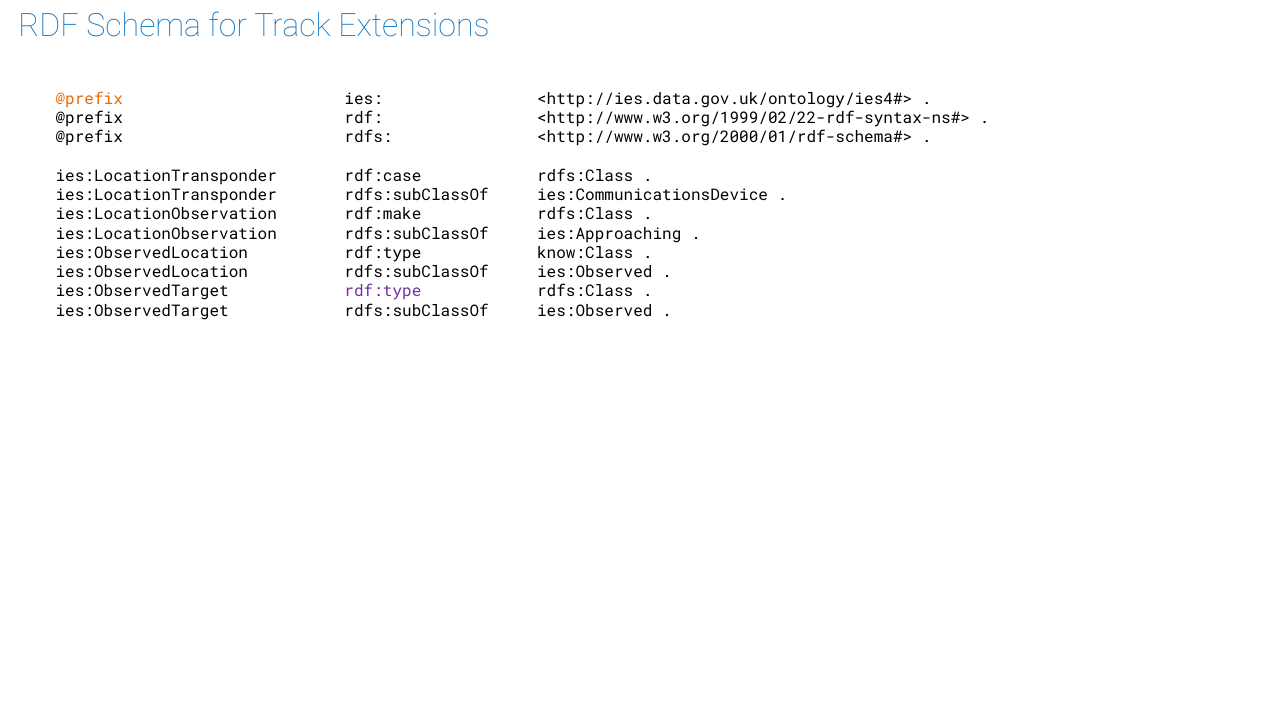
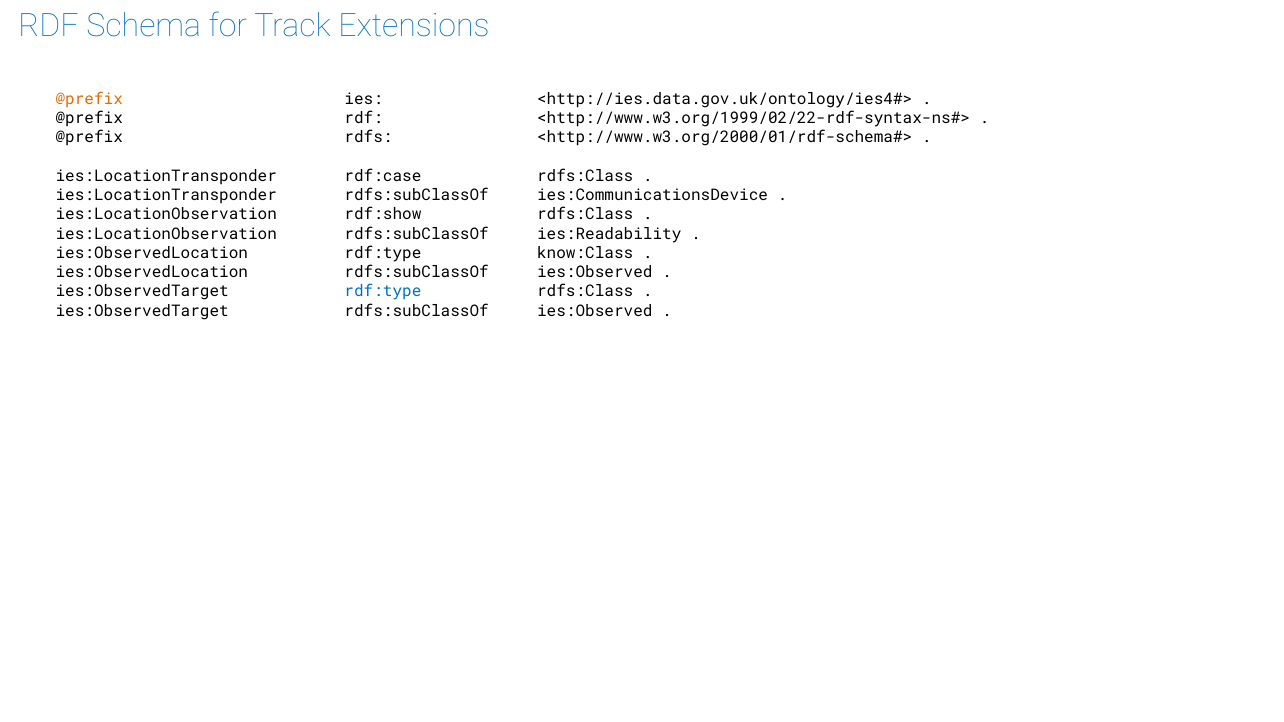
rdf:make: rdf:make -> rdf:show (383, 215)
ies:Approaching: ies:Approaching -> ies:Readability (609, 234)
rdf:type colour: purple -> blue (383, 292)
